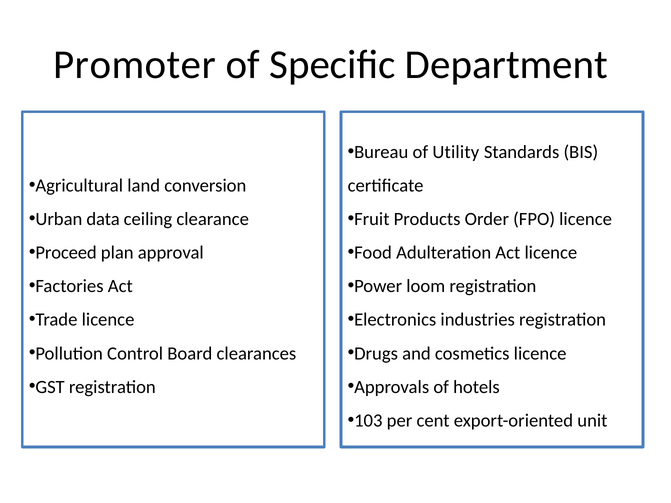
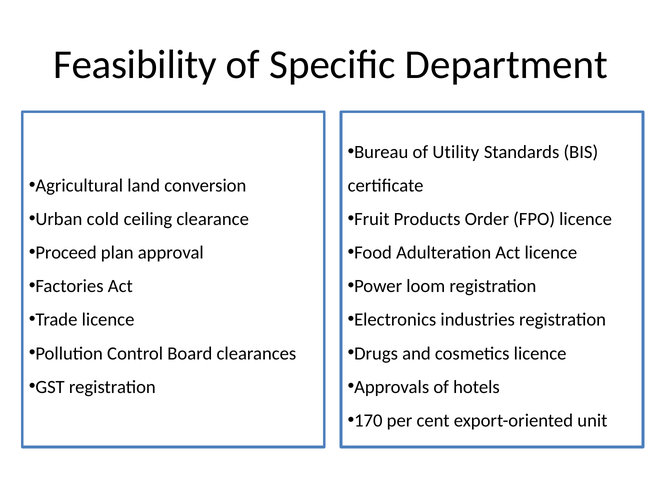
Promoter: Promoter -> Feasibility (135, 65)
data: data -> cold (103, 219)
103: 103 -> 170 (368, 421)
